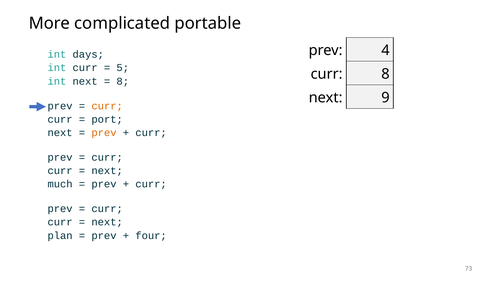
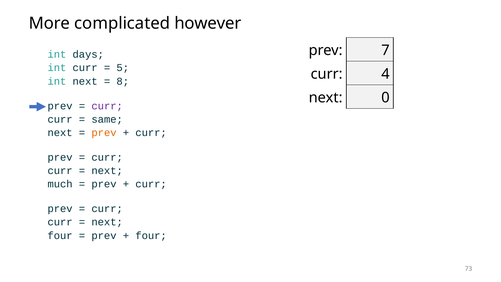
portable: portable -> however (208, 23)
4: 4 -> 7 (385, 50)
curr 8: 8 -> 4 (385, 74)
9: 9 -> 0 (385, 97)
curr colour: orange -> purple (107, 106)
port: port -> same (107, 119)
plan: plan -> four (60, 235)
